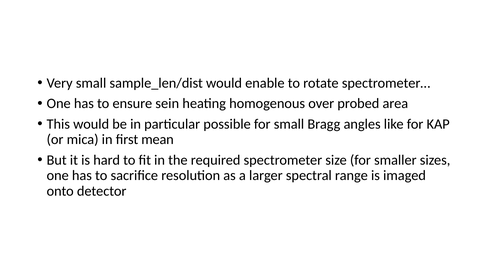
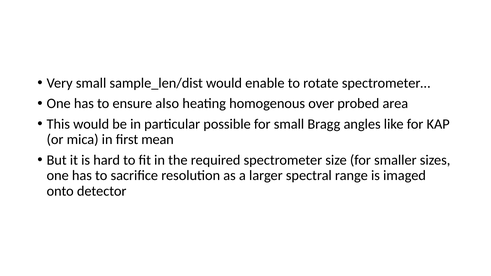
sein: sein -> also (167, 104)
